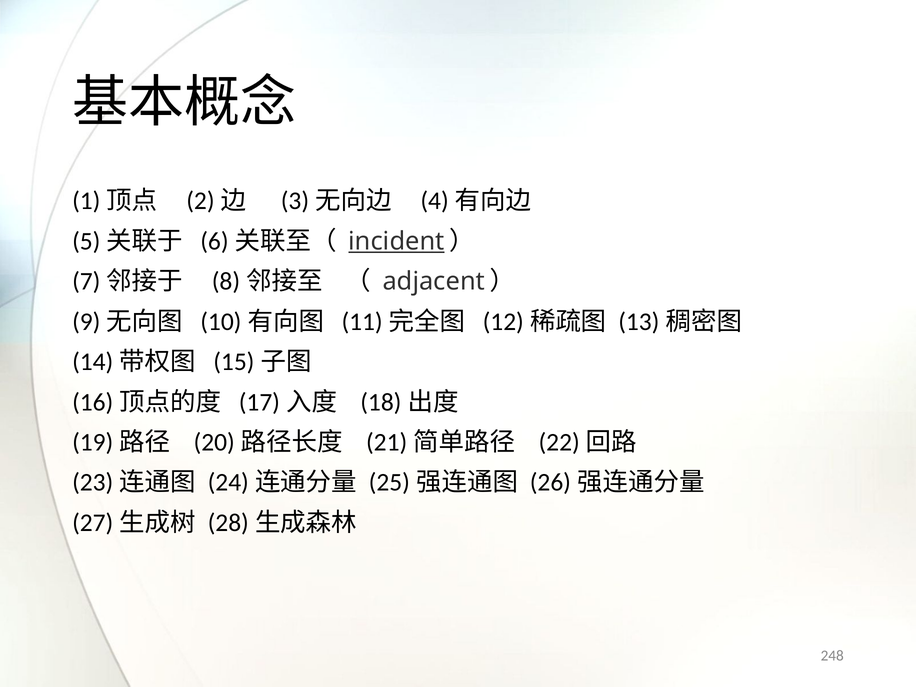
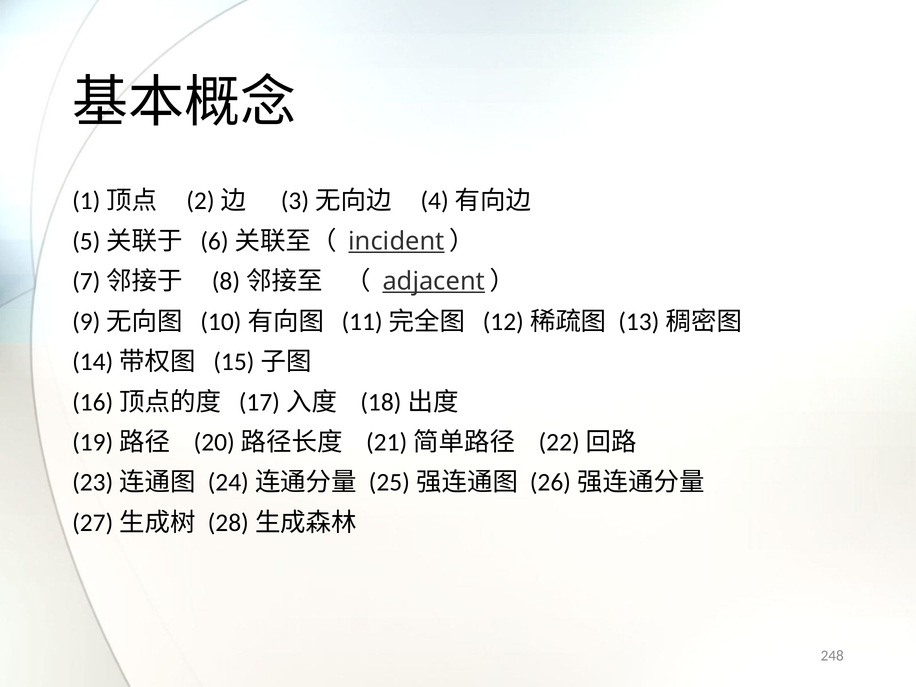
adjacent underline: none -> present (434, 281)
